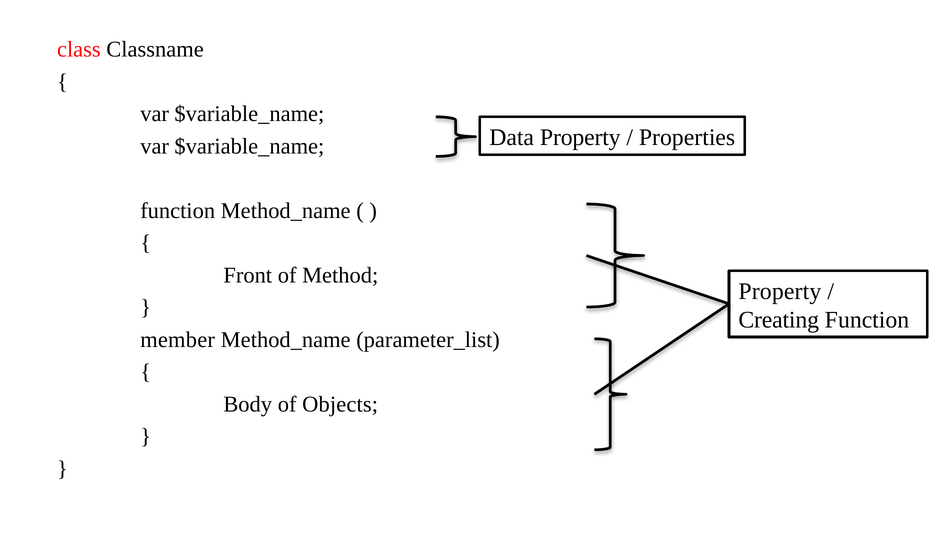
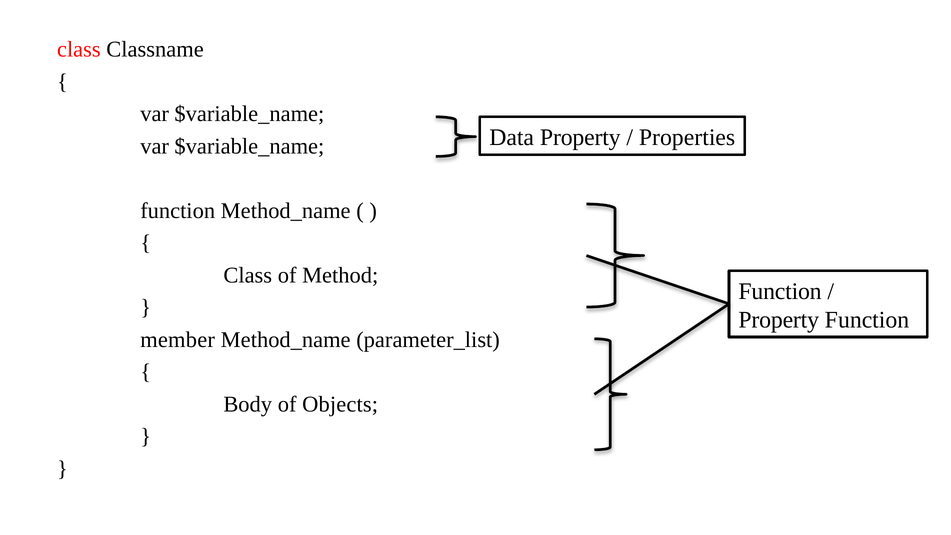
Front: Front -> Class (248, 275)
Property: Property -> Function (780, 291)
Creating: Creating -> Property (779, 320)
